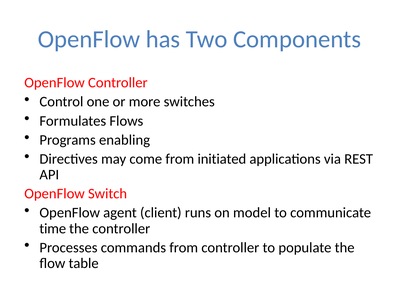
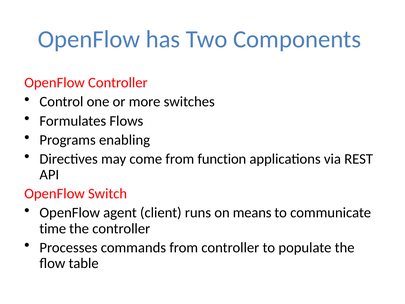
initiated: initiated -> function (222, 159)
model: model -> means (252, 213)
